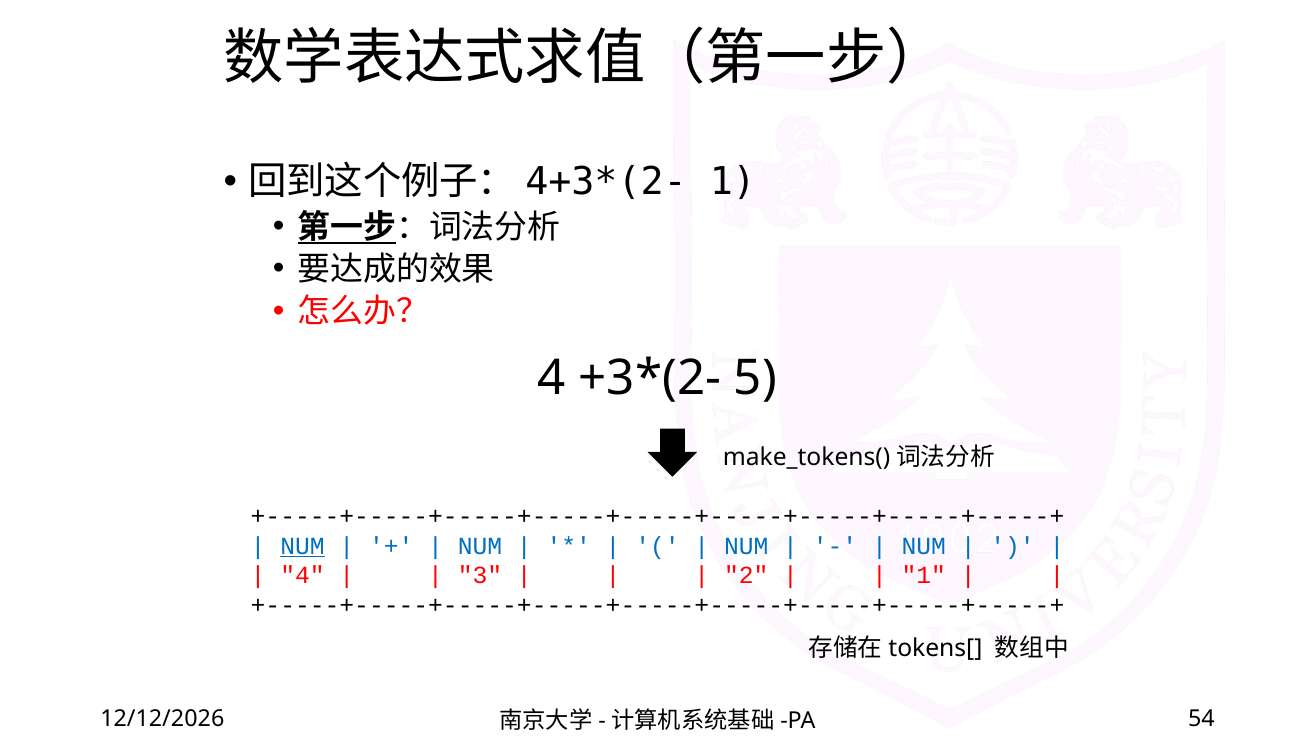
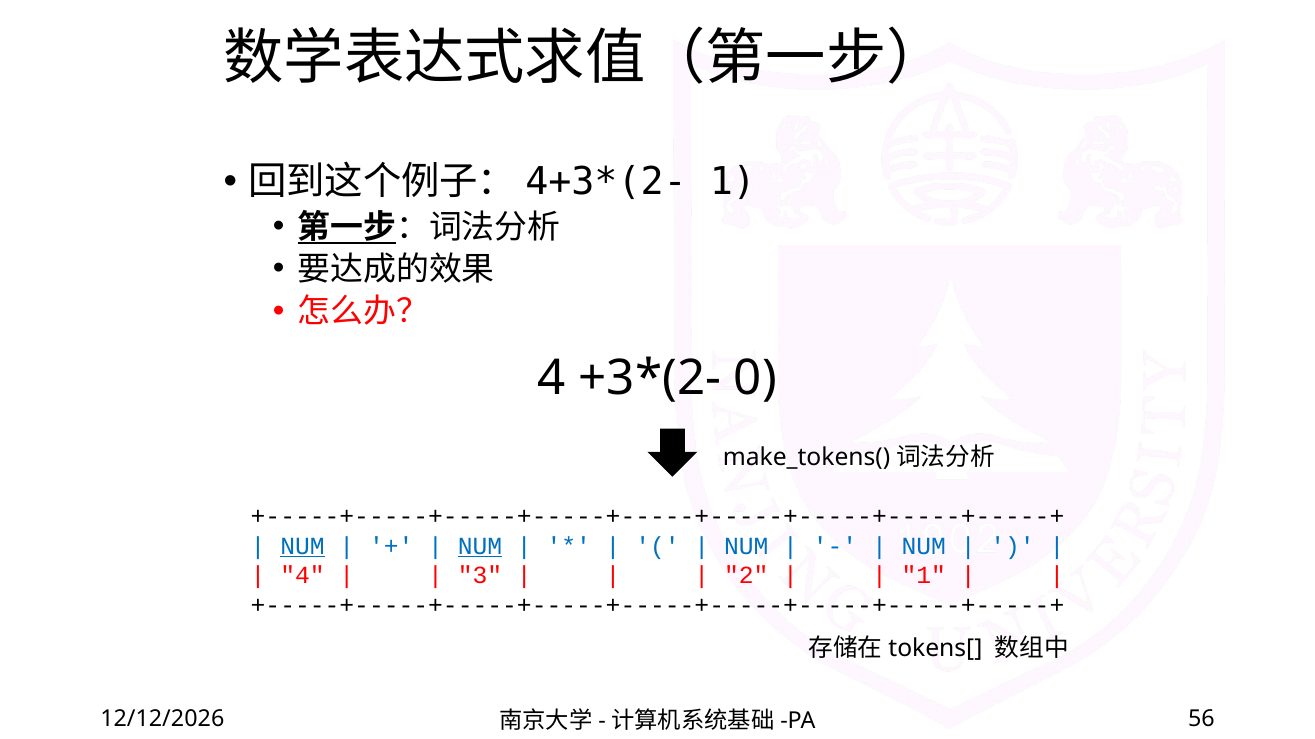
5: 5 -> 0 (755, 379)
NUM underline: none -> present (480, 546)
54: 54 -> 56 (1201, 719)
